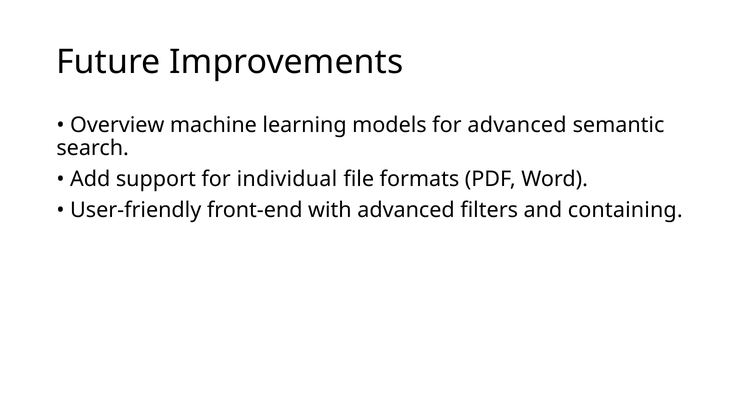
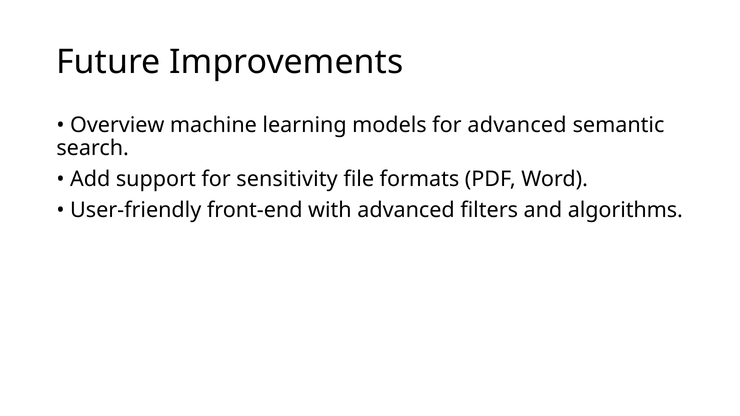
individual: individual -> sensitivity (287, 179)
containing: containing -> algorithms (625, 210)
